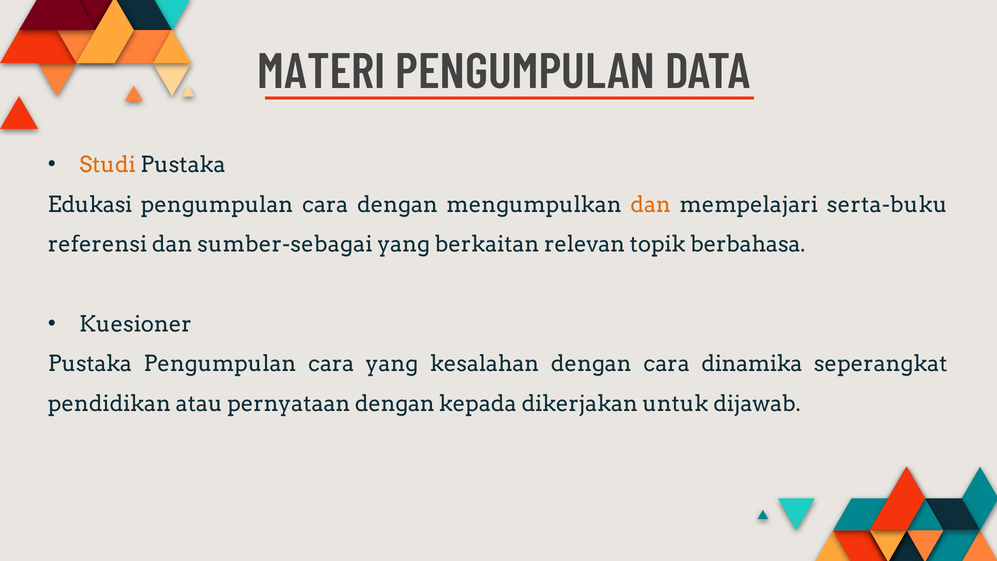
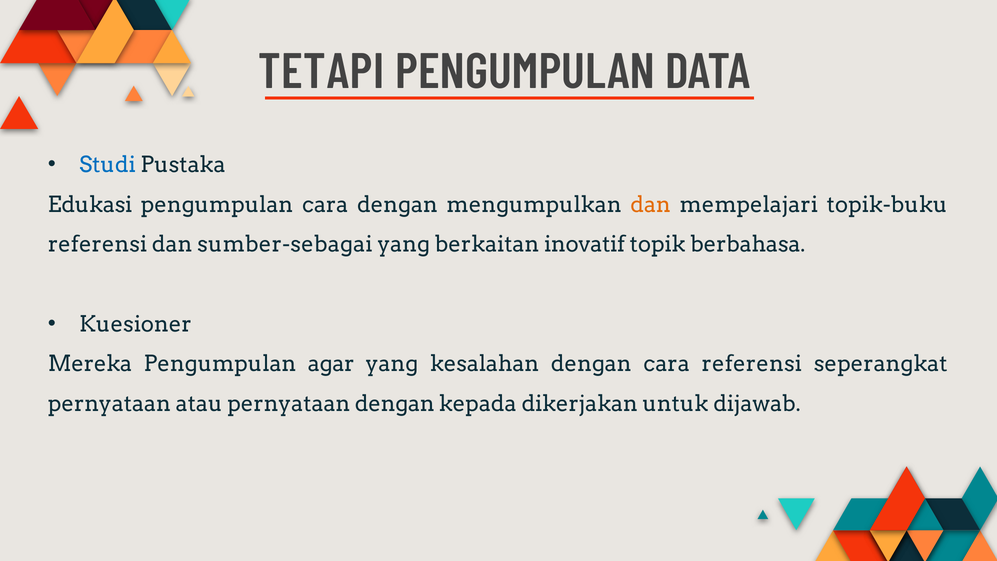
MATERI: MATERI -> TETAPI (321, 72)
Studi colour: orange -> blue (107, 165)
serta-buku: serta-buku -> topik-buku (887, 205)
relevan: relevan -> inovatif (585, 244)
Pustaka: Pustaka -> Mereka (90, 364)
cara: cara -> agar (331, 364)
cara dinamika: dinamika -> referensi (752, 364)
pendidikan: pendidikan -> pernyataan (109, 404)
